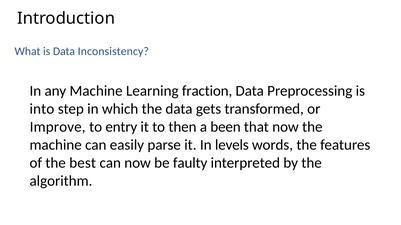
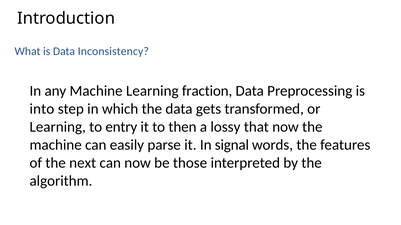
Improve: Improve -> Learning (58, 127)
been: been -> lossy (225, 127)
levels: levels -> signal (232, 145)
best: best -> next (83, 163)
faulty: faulty -> those (190, 163)
